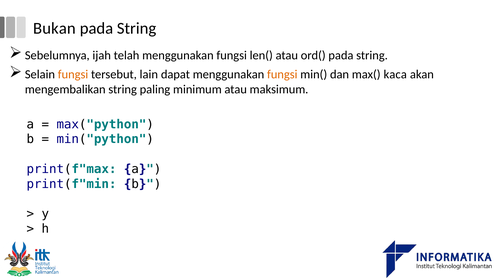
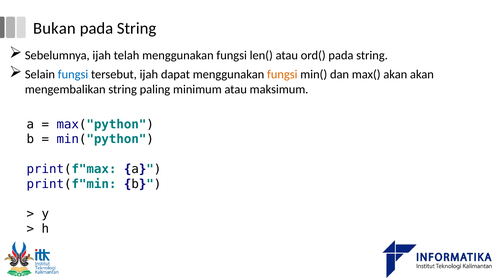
fungsi colour: orange -> blue (73, 74)
tersebut lain: lain -> ijah (149, 74)
max( kaca: kaca -> akan (395, 74)
